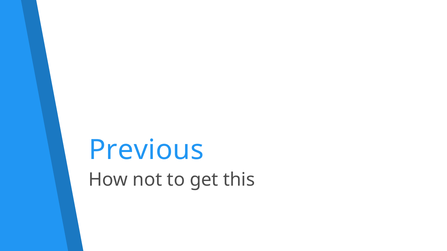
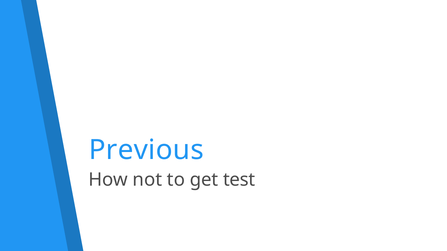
this: this -> test (239, 180)
